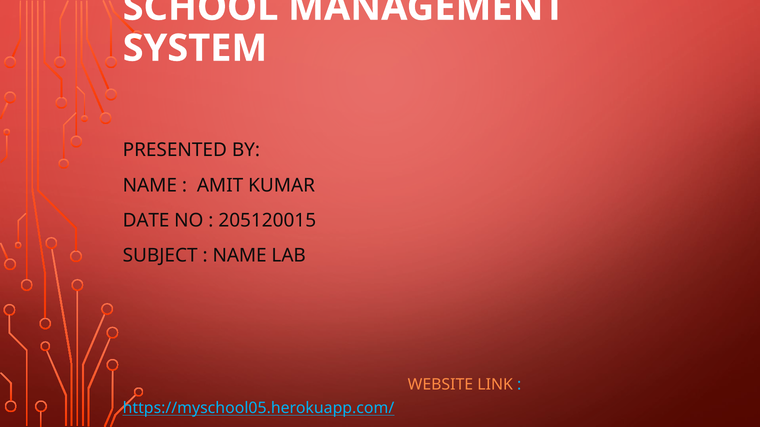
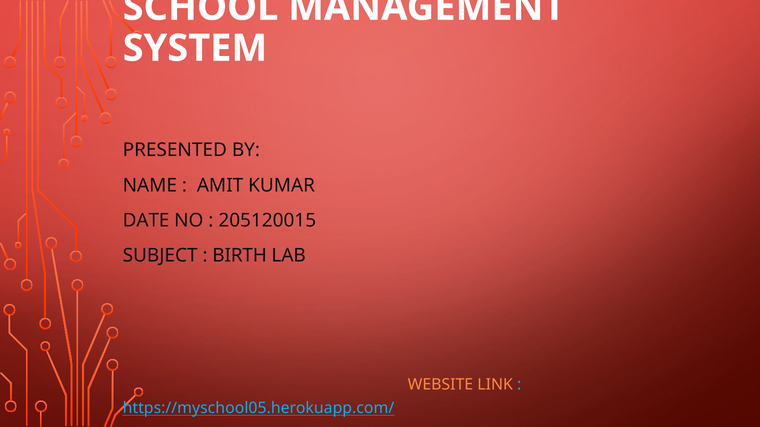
NAME: NAME -> BIRTH (240, 256)
